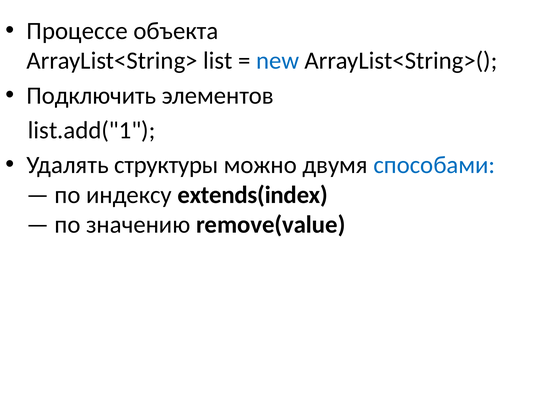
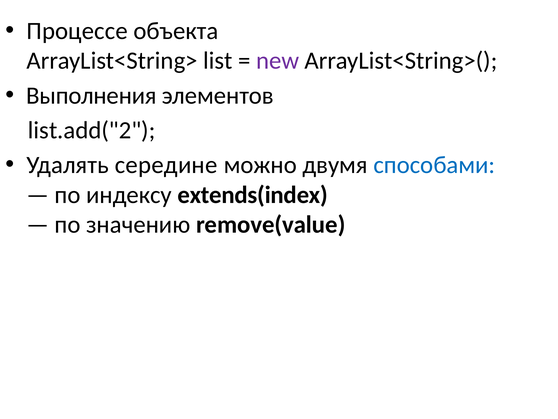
new colour: blue -> purple (278, 61)
Подключить: Подключить -> Выполнения (91, 95)
list.add("1: list.add("1 -> list.add("2 (92, 130)
структуры: структуры -> середине (166, 165)
